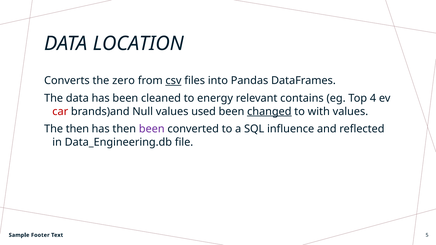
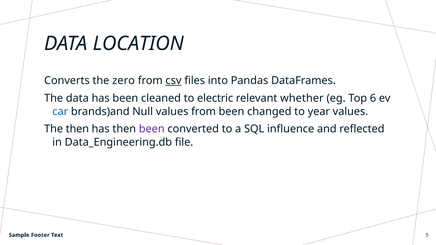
energy: energy -> electric (215, 98)
contains: contains -> whether (302, 98)
4: 4 -> 6 (373, 98)
car colour: red -> blue (60, 112)
values used: used -> from (204, 112)
changed underline: present -> none (269, 112)
with: with -> year (319, 112)
